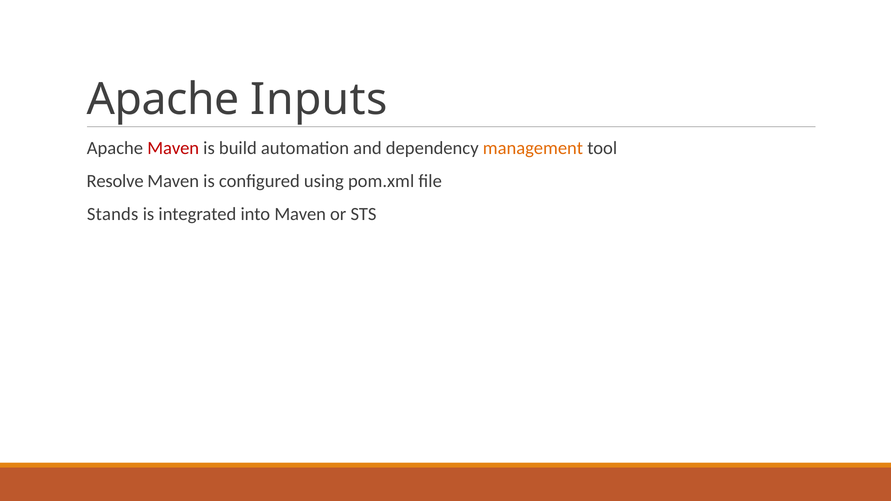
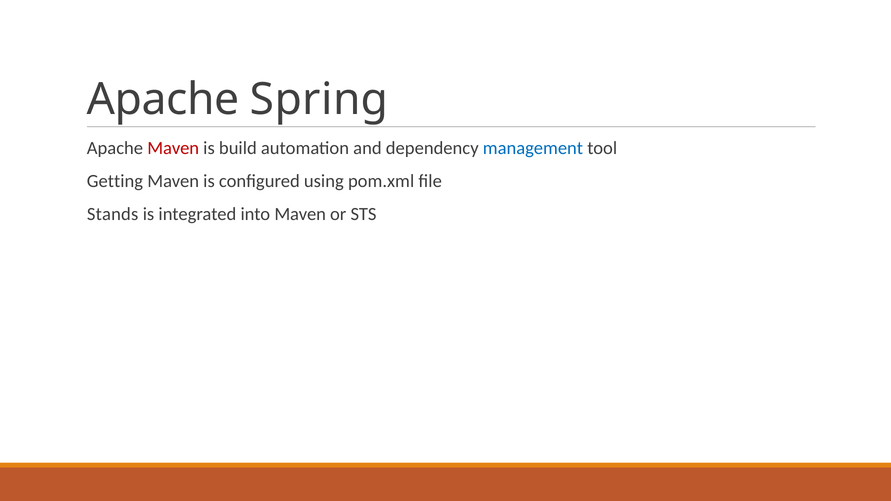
Inputs: Inputs -> Spring (319, 100)
management colour: orange -> blue (533, 148)
Resolve: Resolve -> Getting (115, 181)
